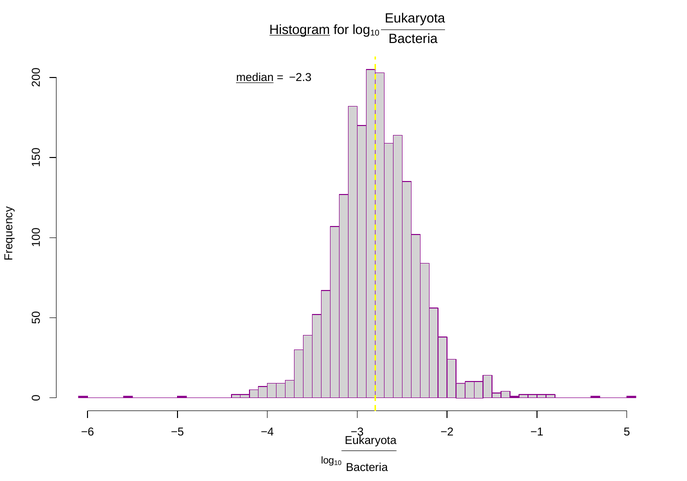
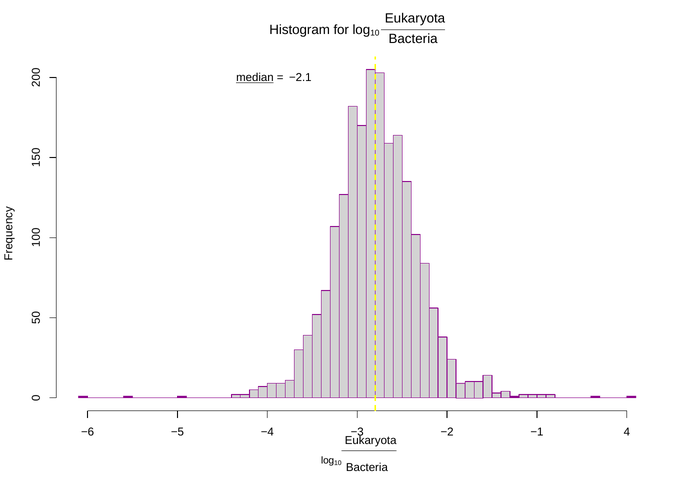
Histogram underline: present -> none (300, 30)
−2.3: −2.3 -> −2.1 (300, 78)
−1 5: 5 -> 4 (627, 432)
